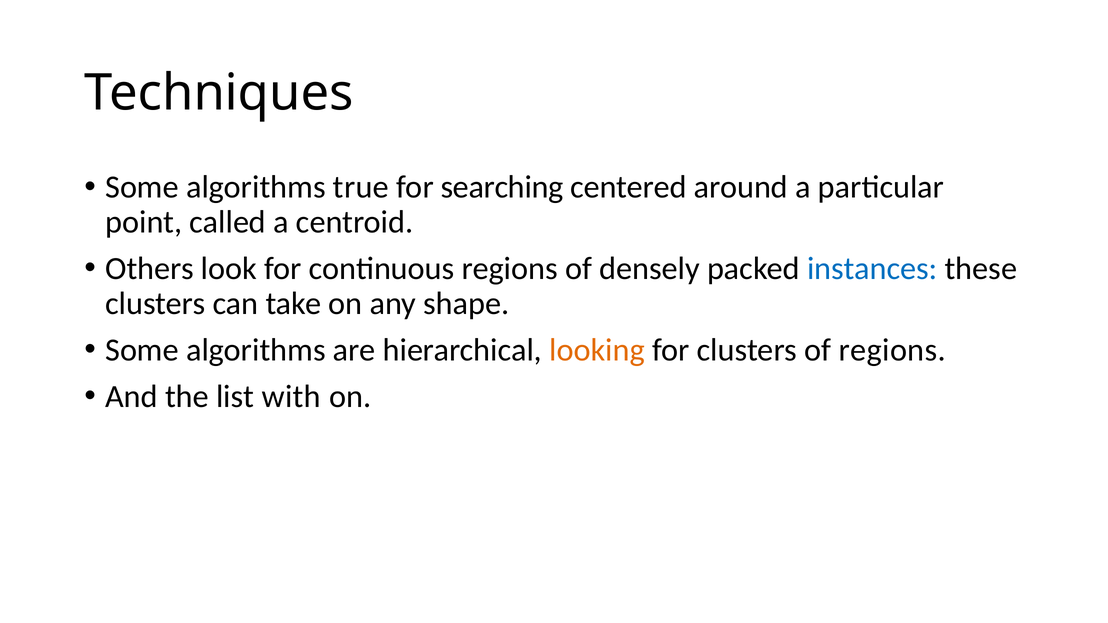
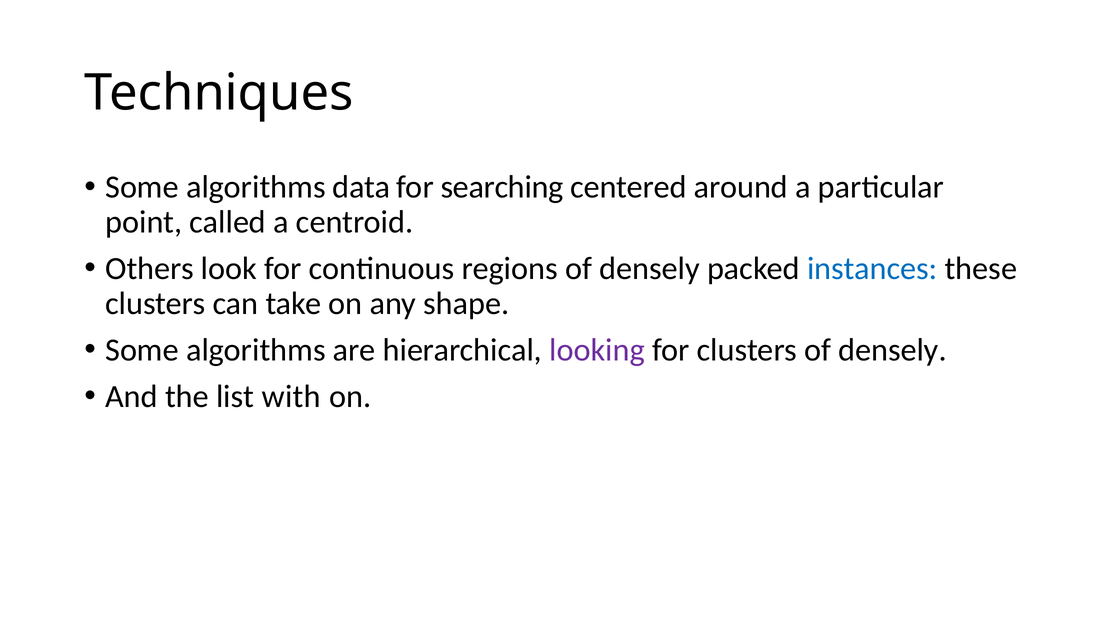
true: true -> data (361, 187)
looking colour: orange -> purple (597, 350)
clusters of regions: regions -> densely (893, 350)
